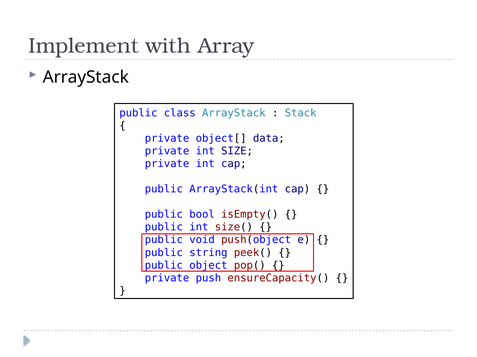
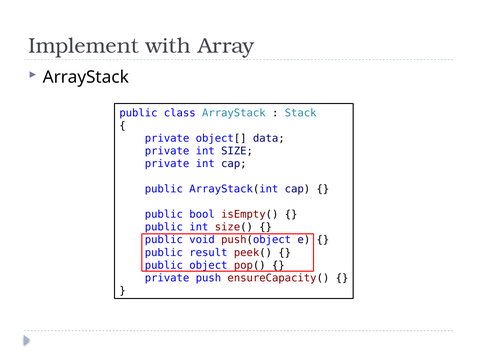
string: string -> result (208, 253)
